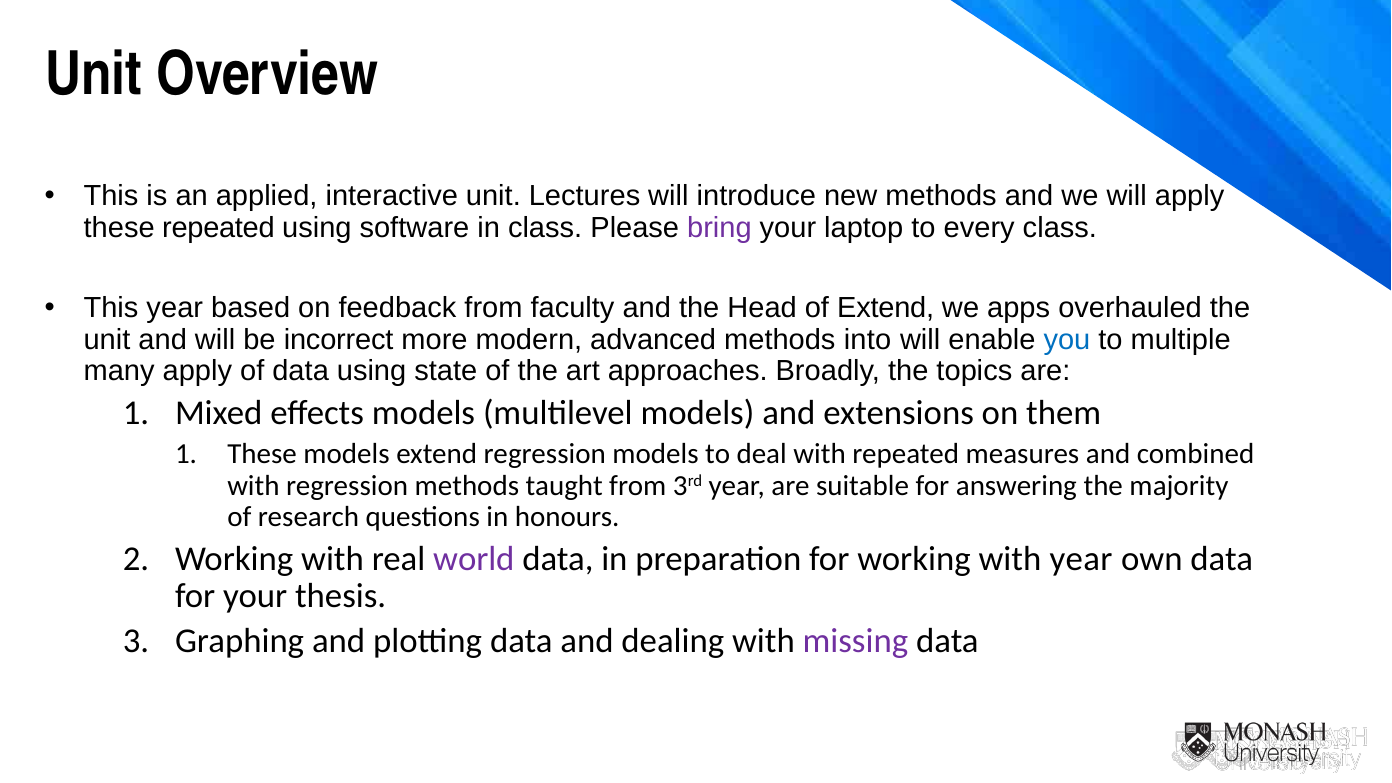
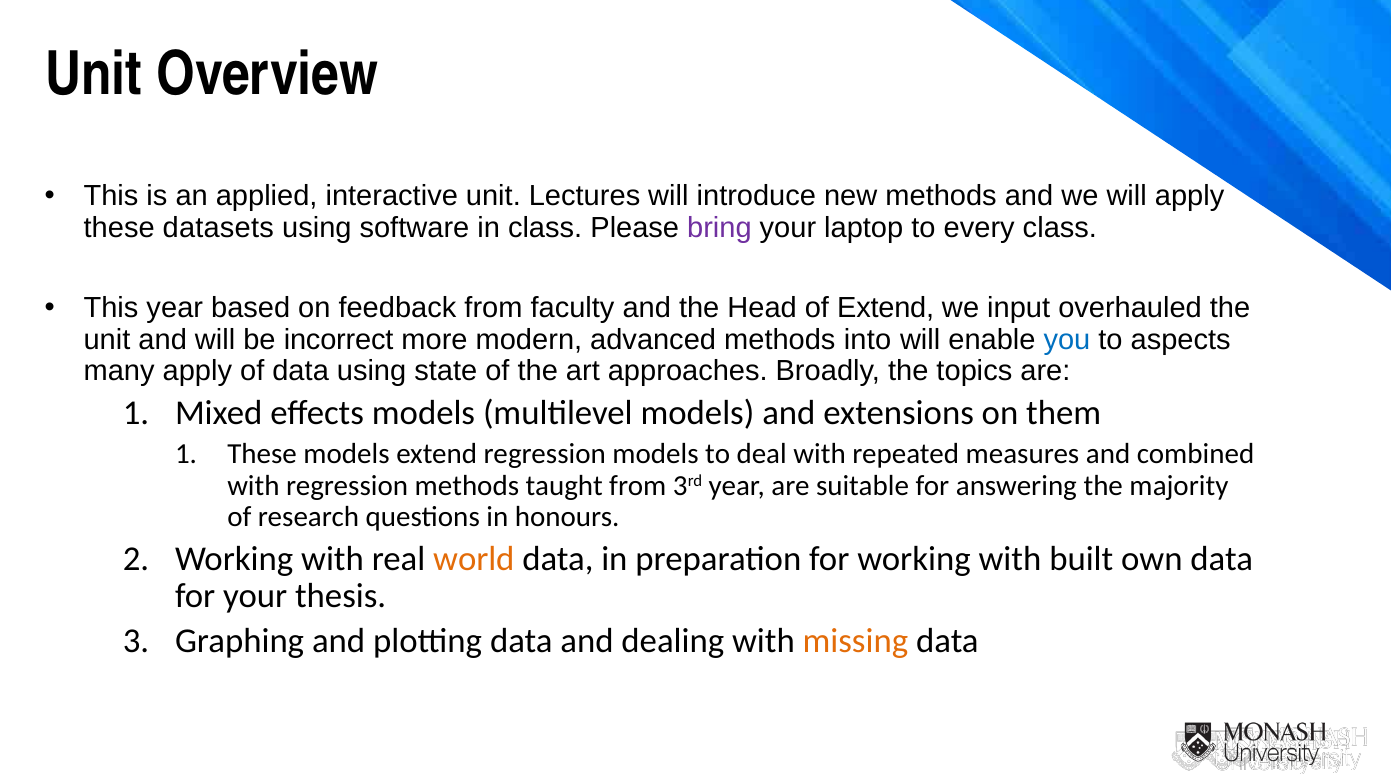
these repeated: repeated -> datasets (218, 228)
apps: apps -> input (1019, 308)
multiple: multiple -> aspects (1181, 340)
world colour: purple -> orange (474, 559)
with year: year -> built (1081, 559)
missing colour: purple -> orange (855, 641)
